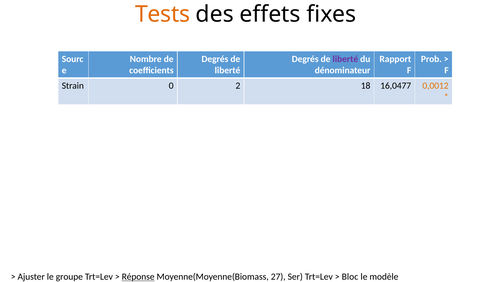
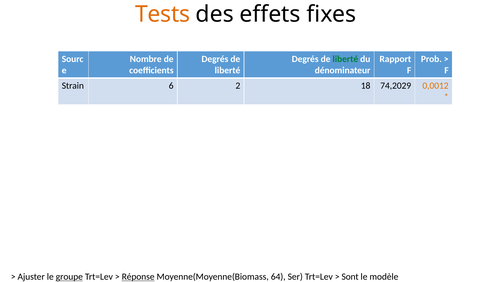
liberté colour: purple -> green (345, 59)
0: 0 -> 6 (171, 86)
16,0477: 16,0477 -> 74,2029 (396, 86)
groupe underline: none -> present (69, 277)
27: 27 -> 64 (278, 277)
Bloc: Bloc -> Sont (350, 277)
